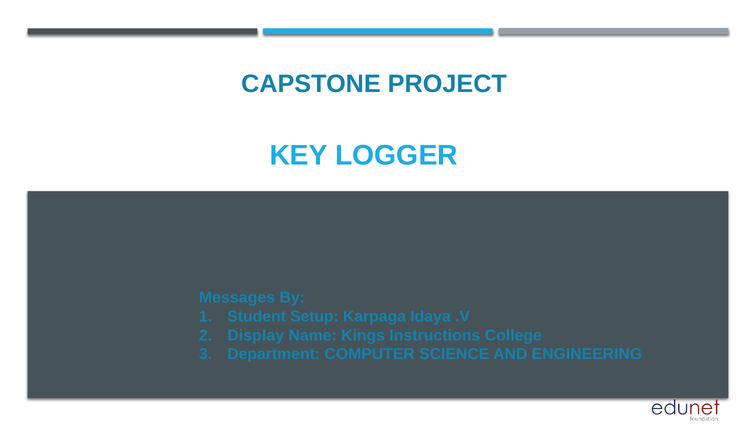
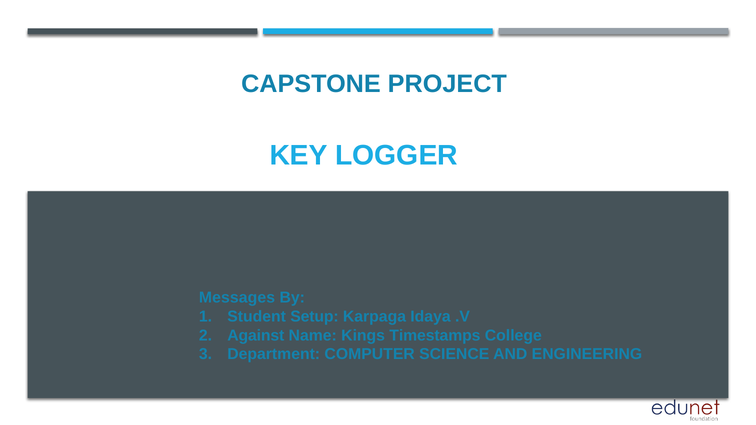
Display: Display -> Against (256, 336)
Instructions: Instructions -> Timestamps (435, 336)
